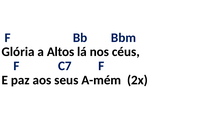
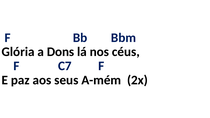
Altos: Altos -> Dons (61, 52)
